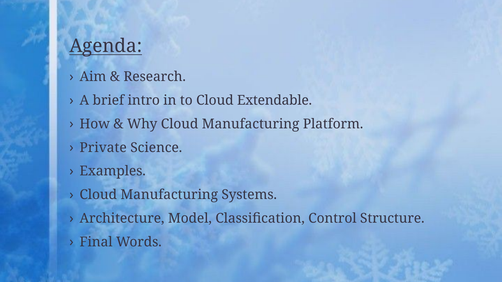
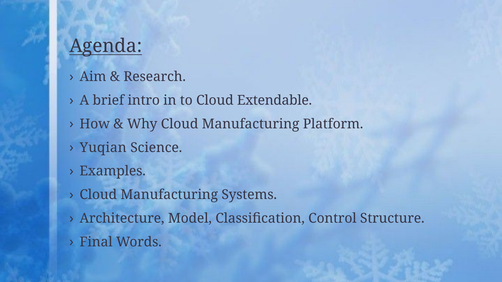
Private: Private -> Yuqian (103, 148)
